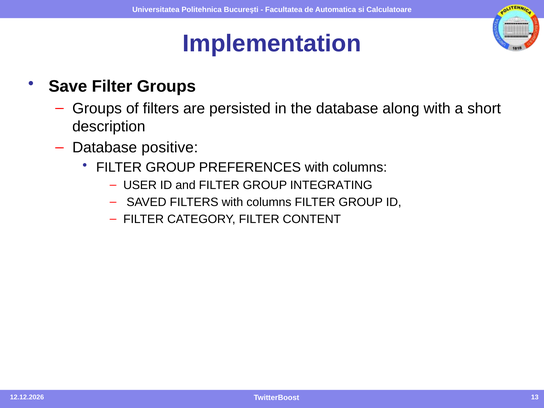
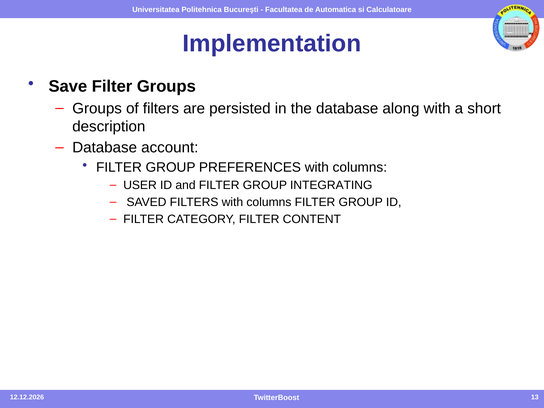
positive: positive -> account (170, 148)
